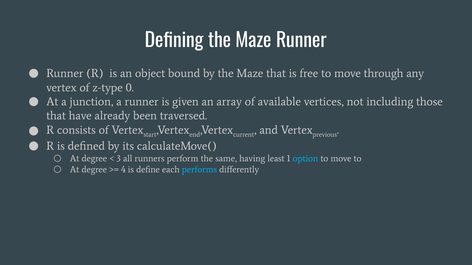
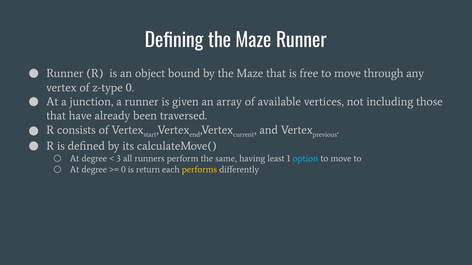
4: 4 -> 0 (123, 170)
define: define -> return (148, 170)
performs colour: light blue -> yellow (199, 170)
